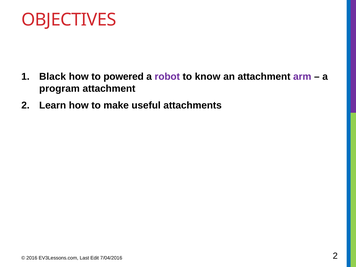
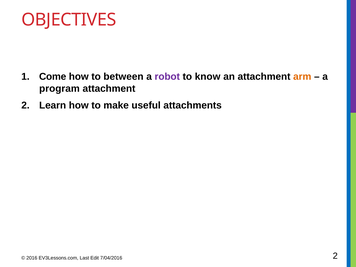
Black: Black -> Come (53, 77)
powered: powered -> between (123, 77)
arm colour: purple -> orange (302, 77)
